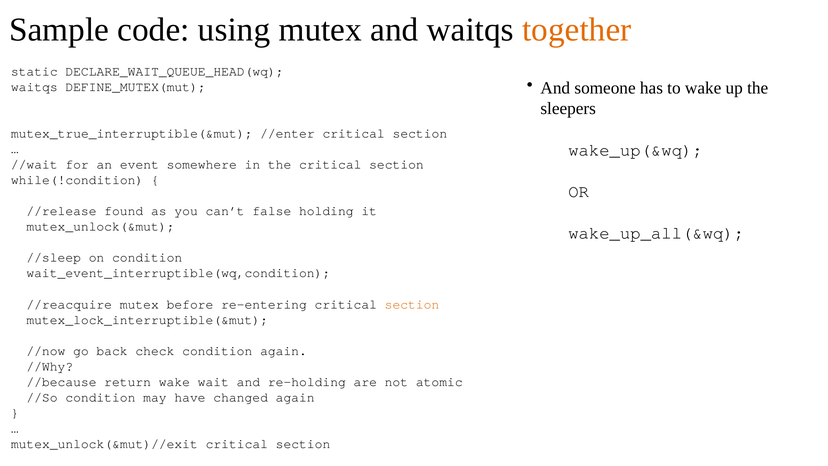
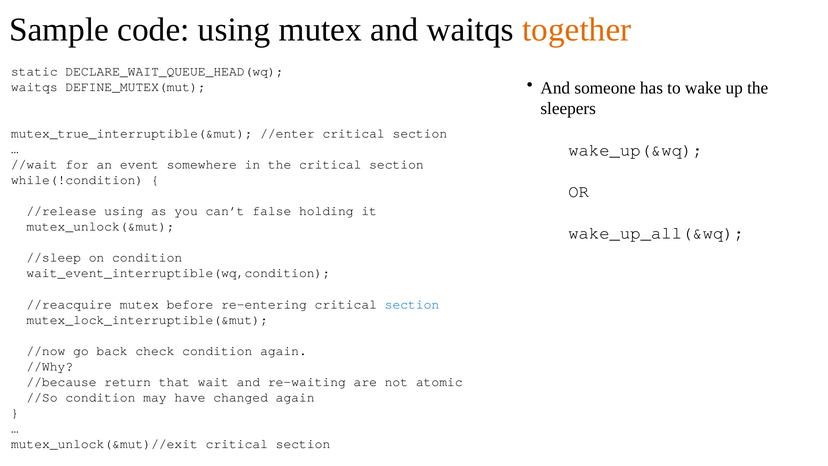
//release found: found -> using (124, 211)
section colour: orange -> blue (412, 304)
return wake: wake -> that (174, 382)
re-holding: re-holding -> re-waiting (307, 382)
